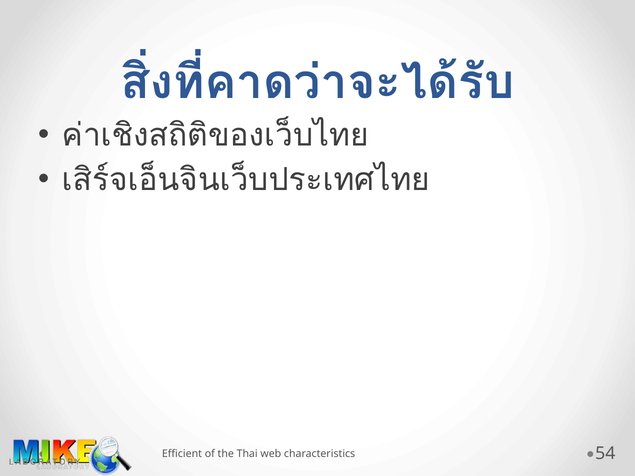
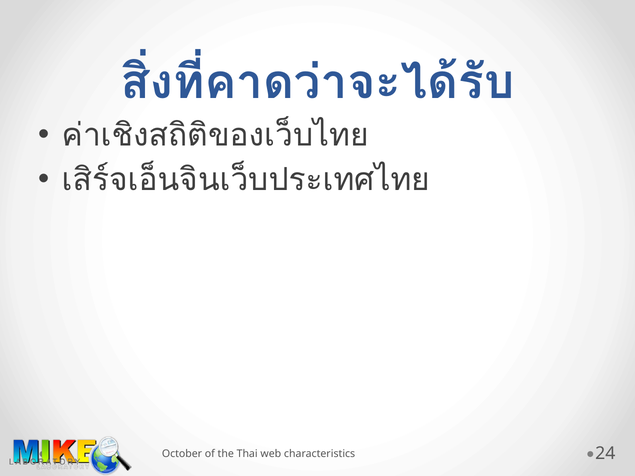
Efficient: Efficient -> October (182, 454)
54: 54 -> 24 (605, 454)
